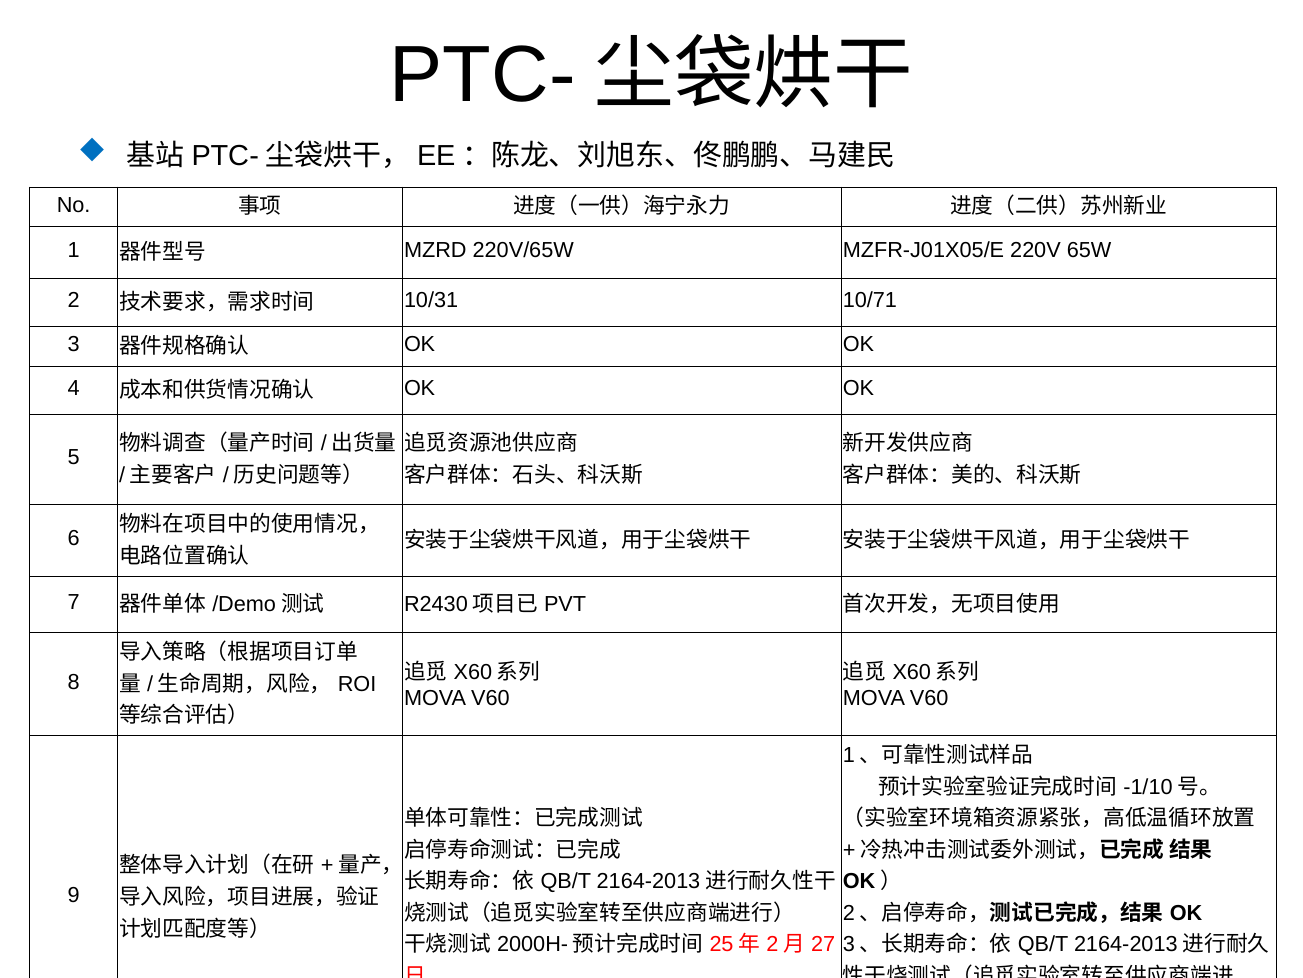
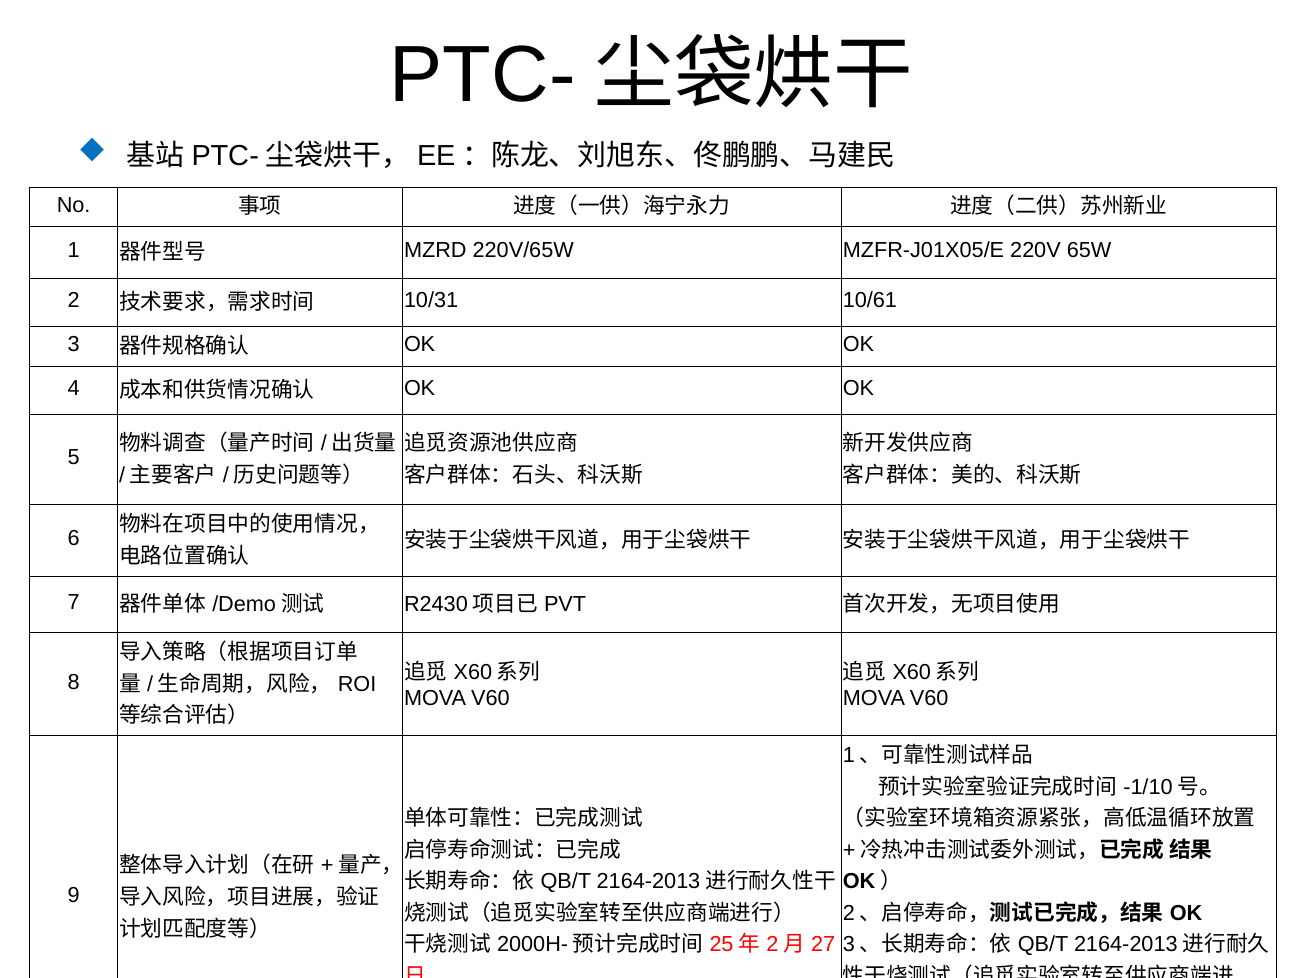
10/71: 10/71 -> 10/61 (870, 300)
